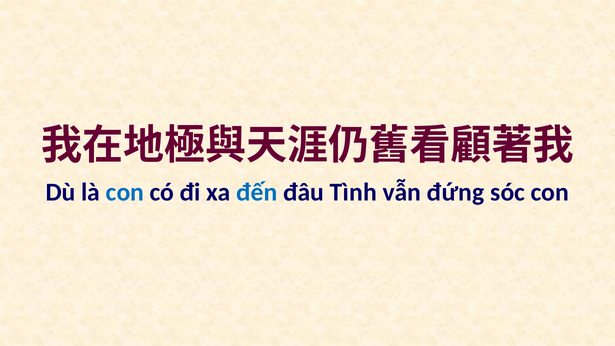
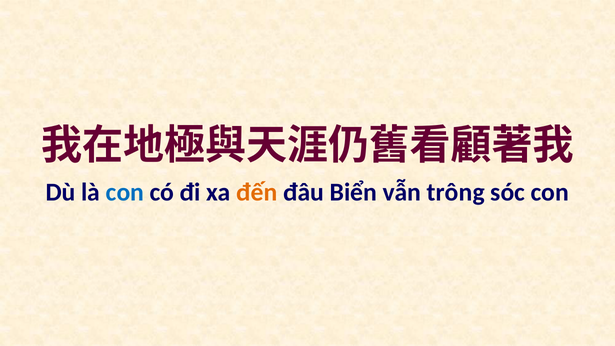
đến colour: blue -> orange (257, 192)
Tình: Tình -> Biển (353, 192)
đứng: đứng -> trông (456, 192)
